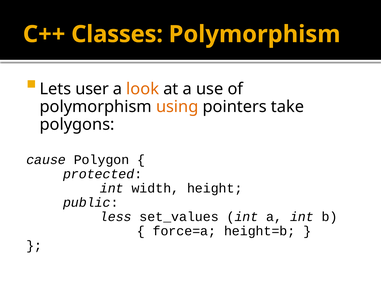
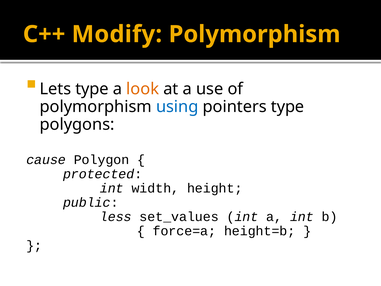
Classes: Classes -> Modify (117, 34)
Lets user: user -> type (92, 89)
using colour: orange -> blue (177, 106)
pointers take: take -> type (288, 106)
